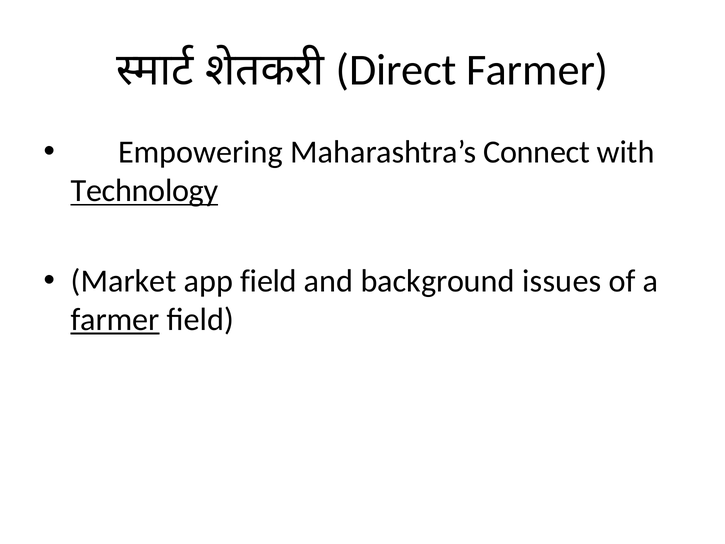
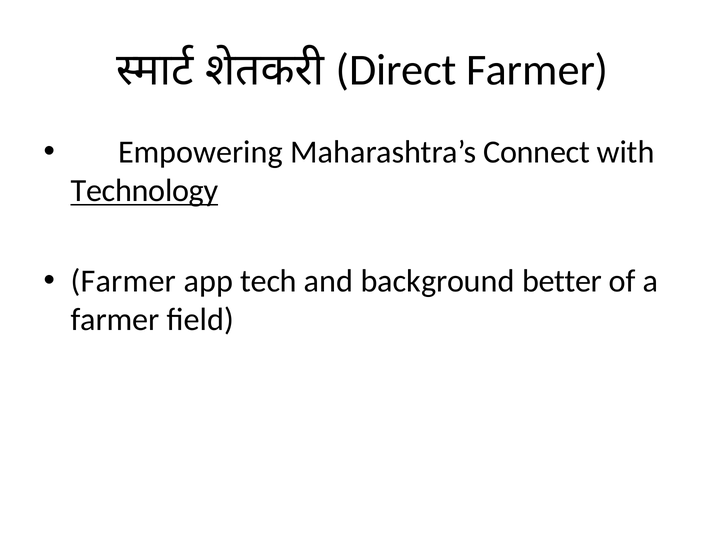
Market: Market -> Farmer (123, 281)
app field: field -> tech (269, 281)
issues: issues -> better (562, 281)
farmer underline: present -> none (115, 320)
